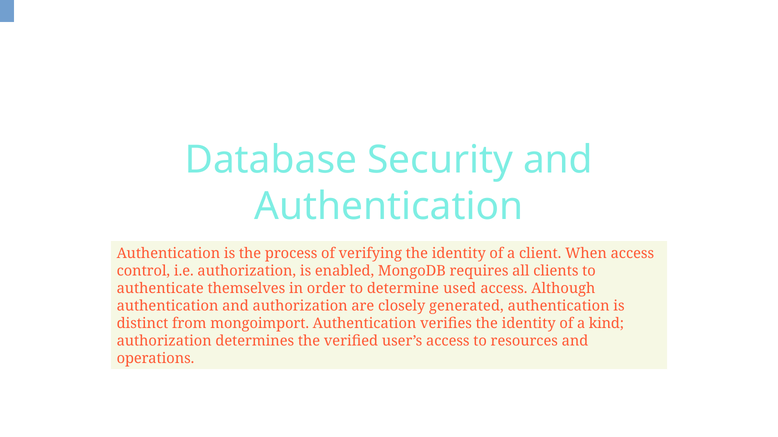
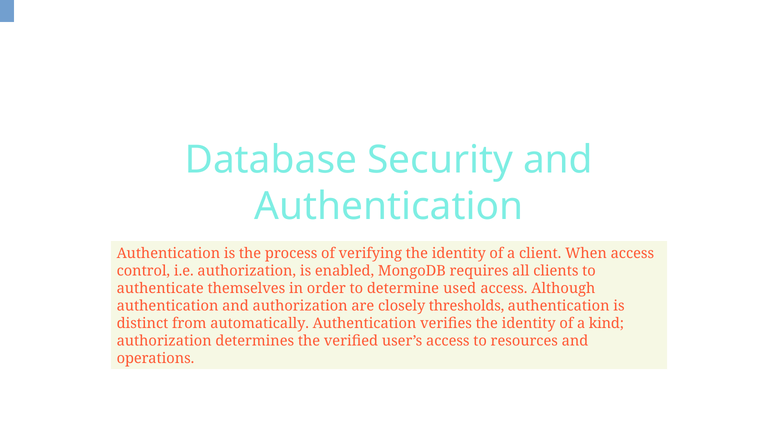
generated: generated -> thresholds (467, 307)
mongoimport: mongoimport -> automatically (260, 324)
